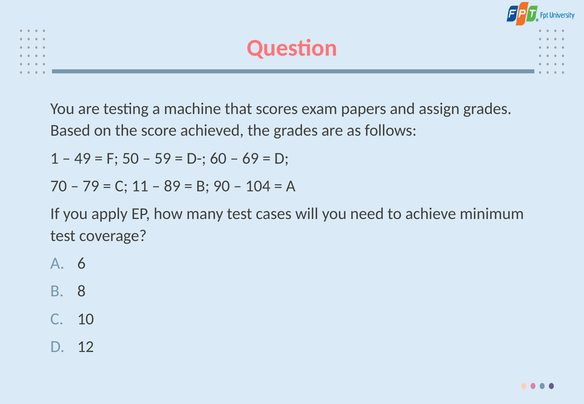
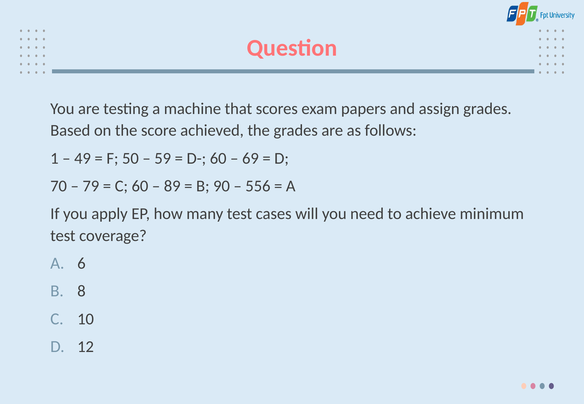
C 11: 11 -> 60 (140, 186)
104: 104 -> 556 (258, 186)
